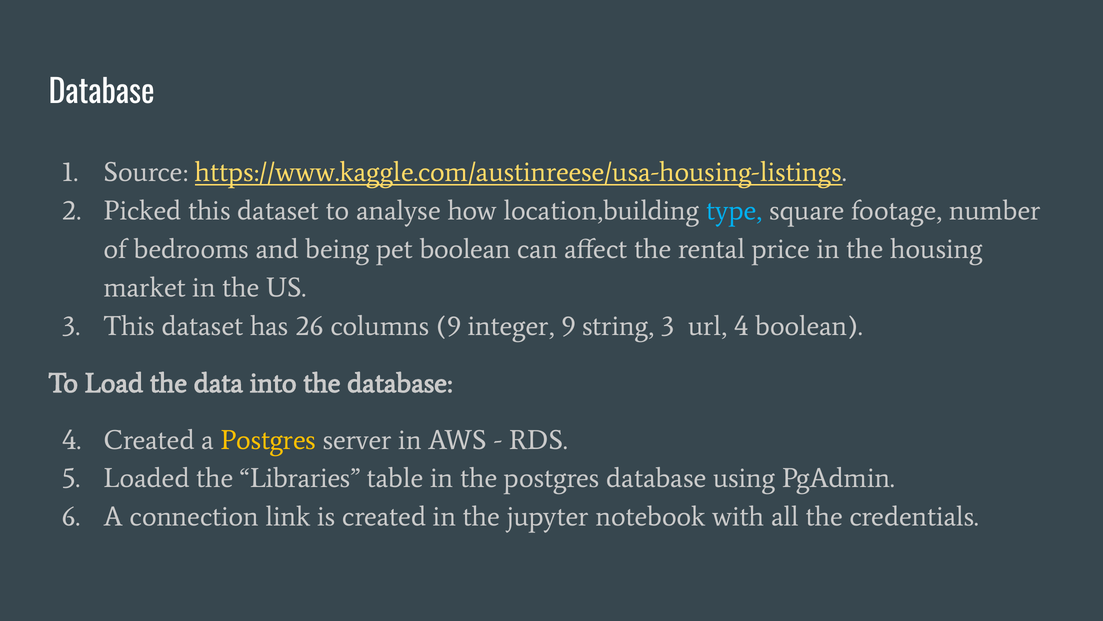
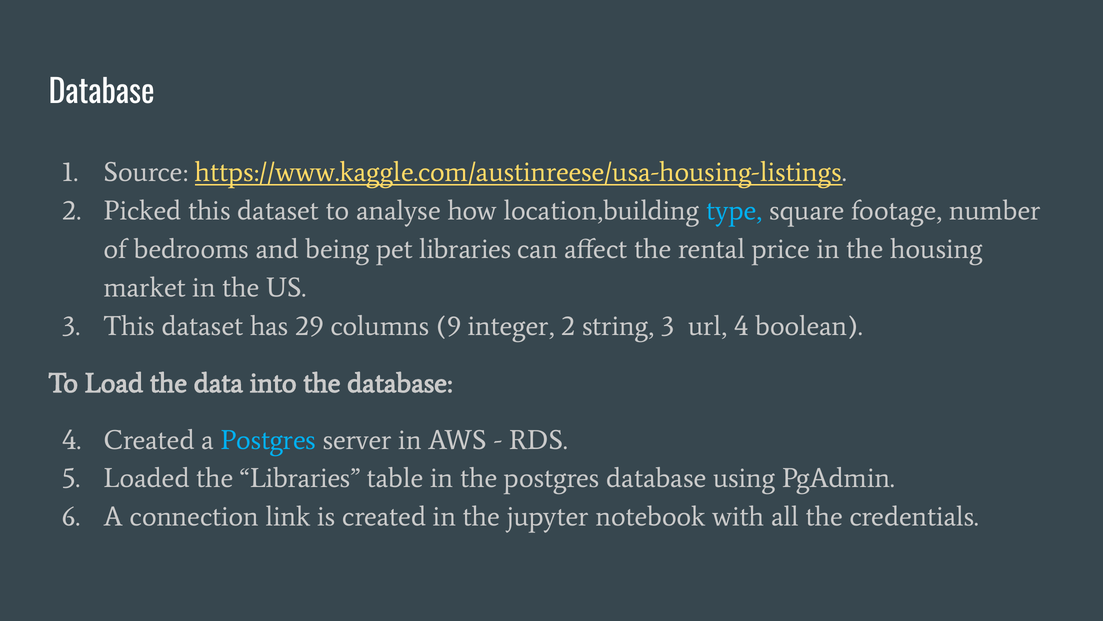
pet boolean: boolean -> libraries (465, 249)
26: 26 -> 29 (310, 326)
integer 9: 9 -> 2 (568, 326)
Postgres colour: yellow -> light blue (268, 440)
